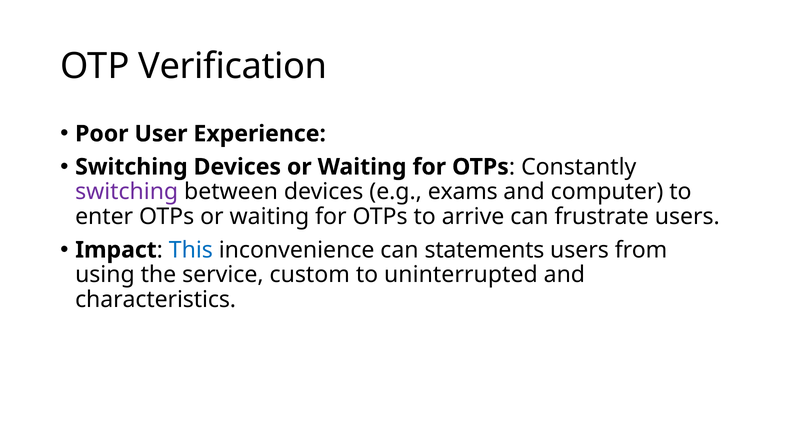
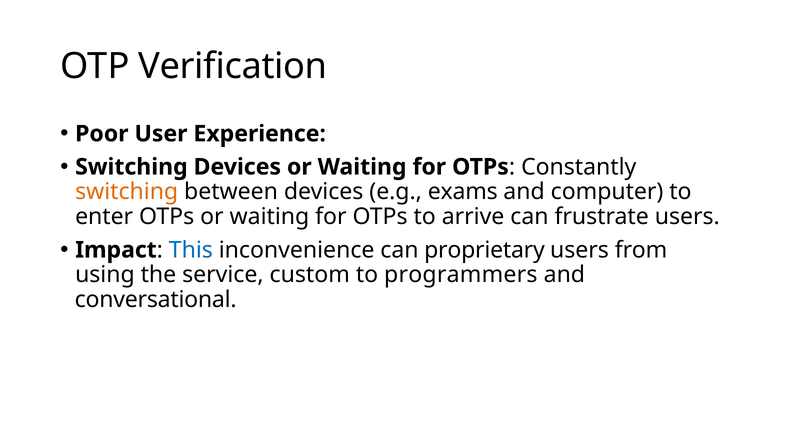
switching colour: purple -> orange (127, 192)
statements: statements -> proprietary (484, 250)
uninterrupted: uninterrupted -> programmers (461, 275)
characteristics: characteristics -> conversational (156, 300)
